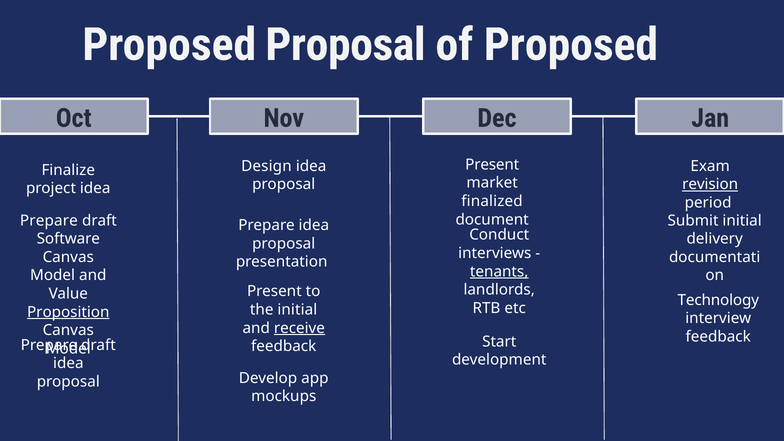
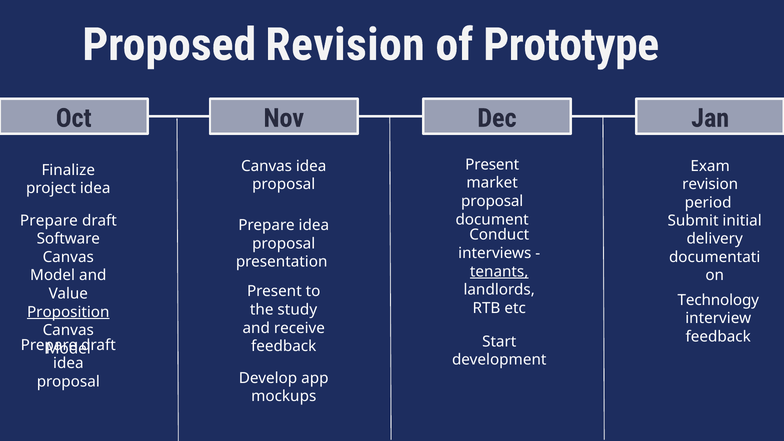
Proposed Proposal: Proposal -> Revision (345, 45)
of Proposed: Proposed -> Prototype (571, 45)
Design: Design -> Canvas (267, 166)
revision underline: present -> none (710, 184)
finalized: finalized -> proposal (492, 201)
the initial: initial -> study (297, 310)
receive underline: present -> none (299, 328)
